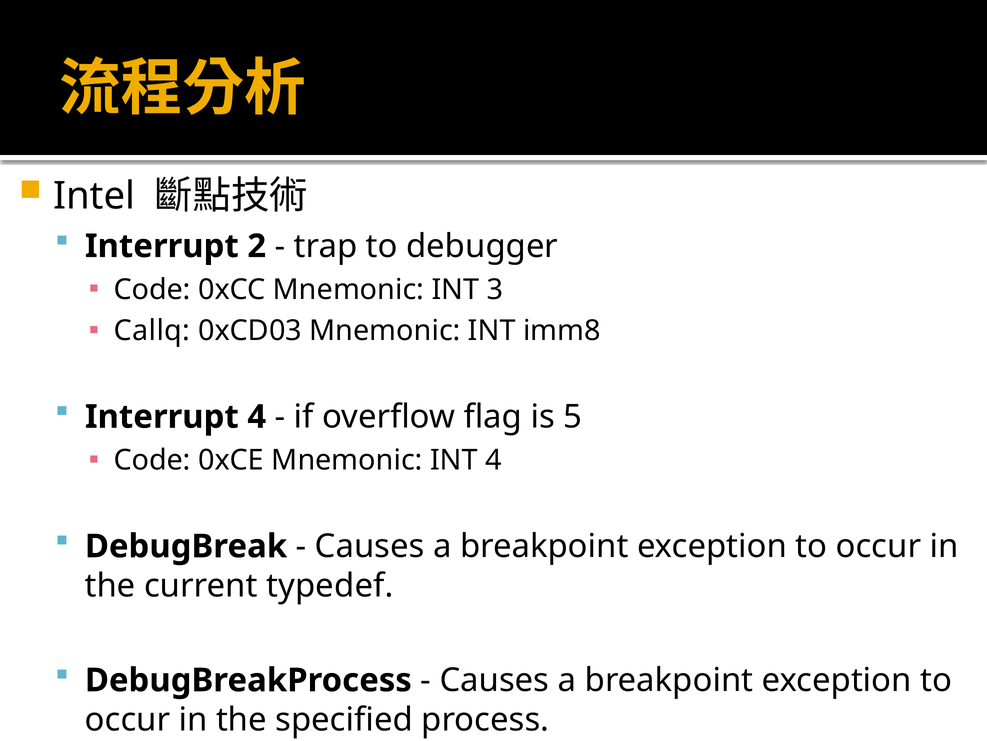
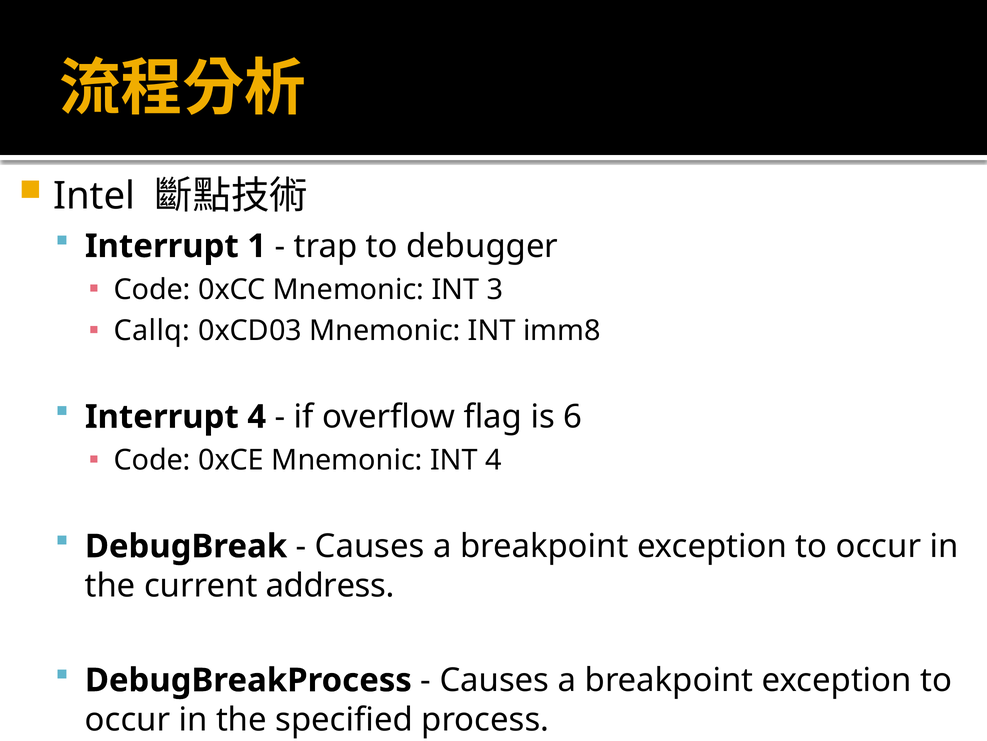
2: 2 -> 1 (257, 246)
5: 5 -> 6 (573, 416)
typedef: typedef -> address (330, 585)
